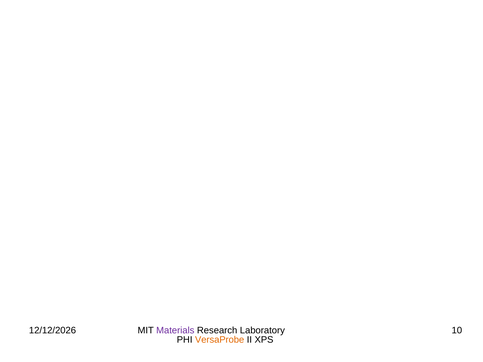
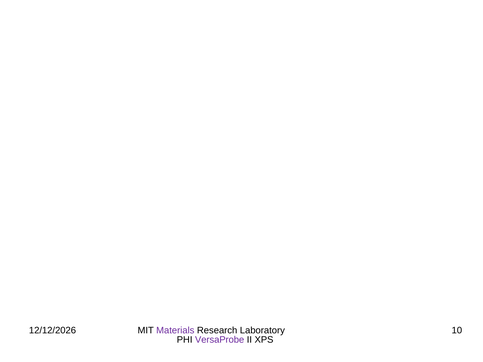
VersaProbe colour: orange -> purple (220, 340)
